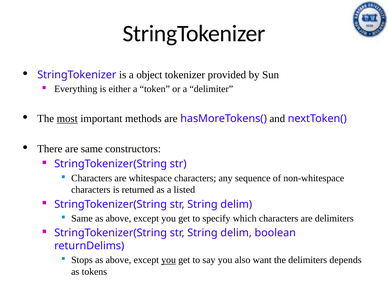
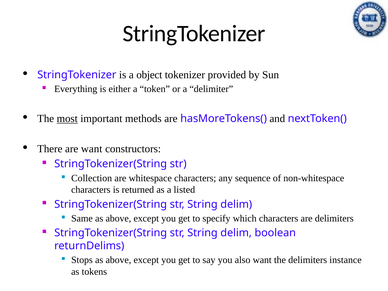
are same: same -> want (92, 149)
Characters: Characters -> Collection (92, 178)
you underline: present -> none (169, 260)
depends: depends -> instance (346, 260)
